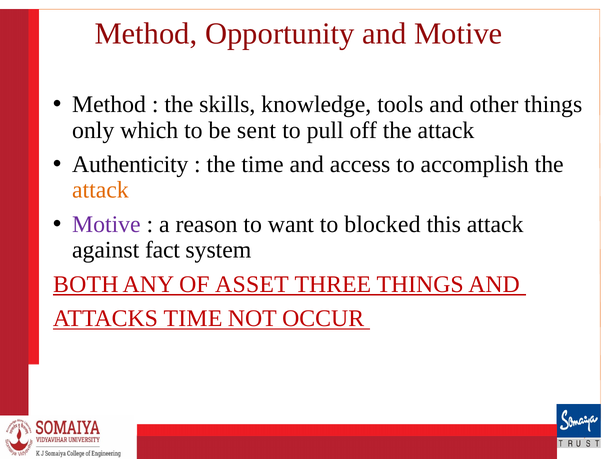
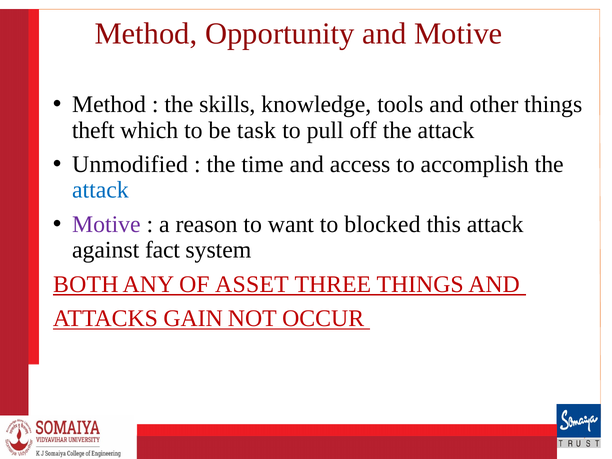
only: only -> theft (93, 130)
sent: sent -> task (256, 130)
Authenticity: Authenticity -> Unmodified (130, 164)
attack colour: orange -> blue (100, 190)
ATTACKS TIME: TIME -> GAIN (193, 318)
